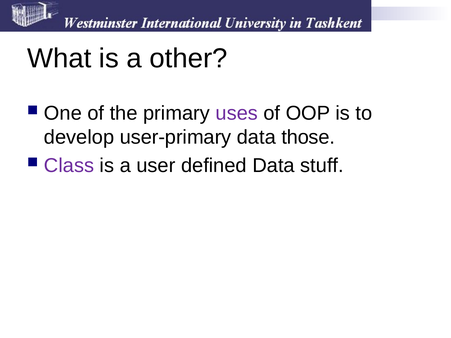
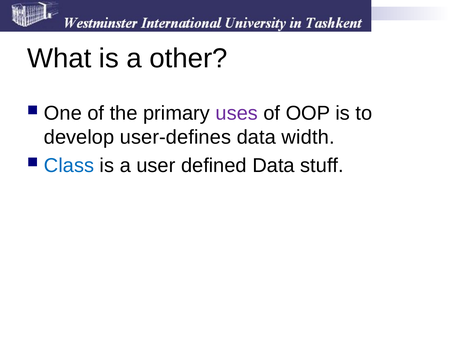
user-primary: user-primary -> user-defines (175, 137)
those: those -> width (308, 137)
Class colour: purple -> blue (69, 166)
